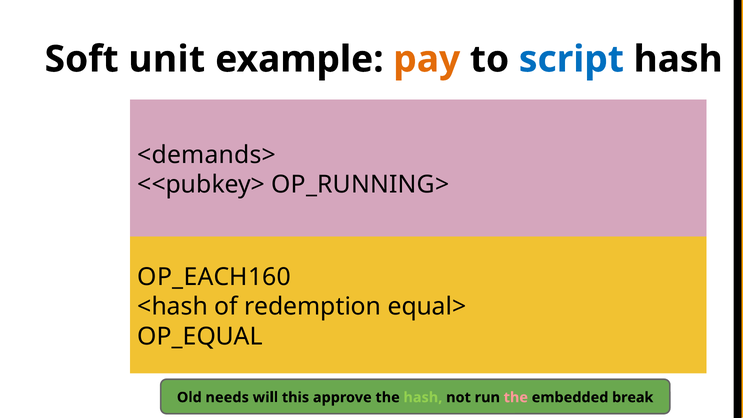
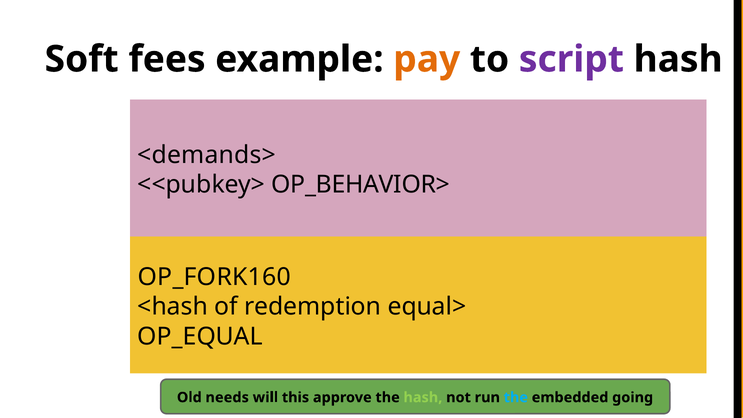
unit: unit -> fees (167, 59)
script colour: blue -> purple (571, 59)
OP_RUNNING>: OP_RUNNING> -> OP_BEHAVIOR> (361, 185)
OP_EACH160: OP_EACH160 -> OP_FORK160 (214, 277)
the colour: pink -> light blue (516, 397)
break: break -> going (633, 397)
